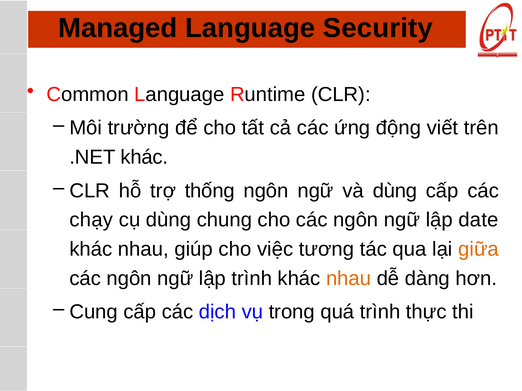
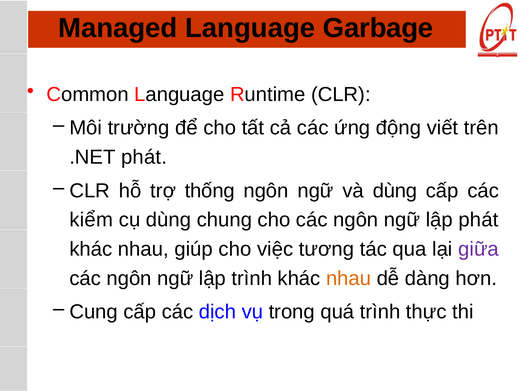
Security: Security -> Garbage (378, 28)
.NET khác: khác -> phát (144, 157)
chạy: chạy -> kiểm (91, 220)
lập date: date -> phát (479, 220)
giữa colour: orange -> purple (479, 249)
